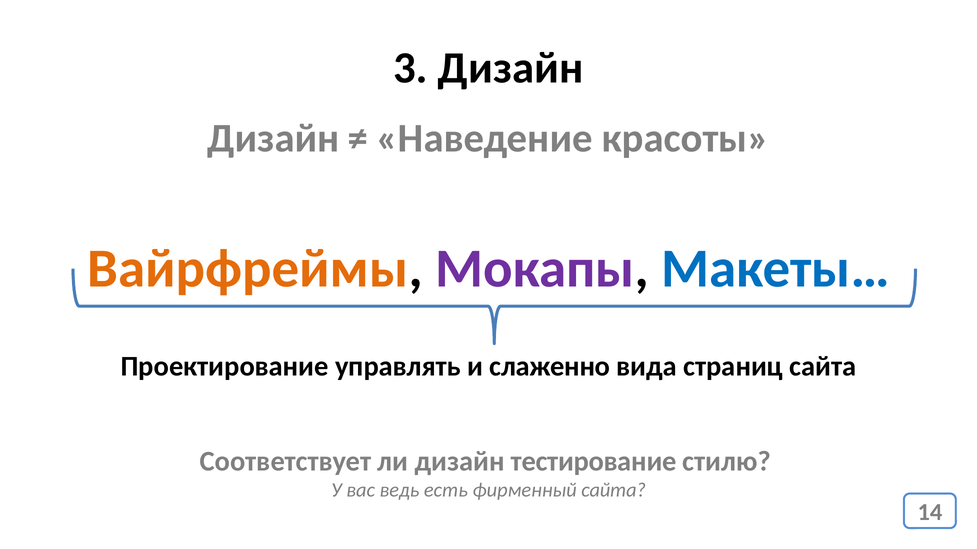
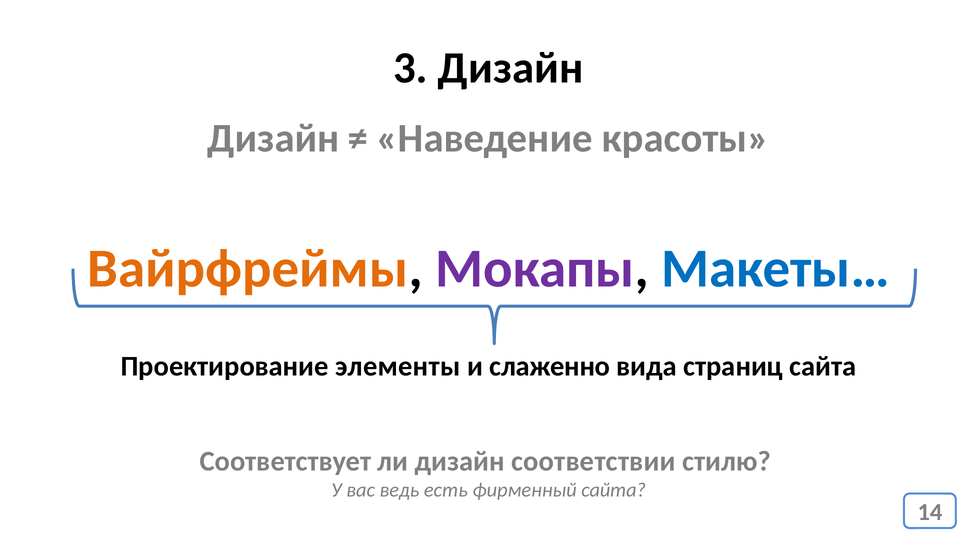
управлять: управлять -> элементы (398, 367)
тестирование: тестирование -> соответствии (593, 462)
